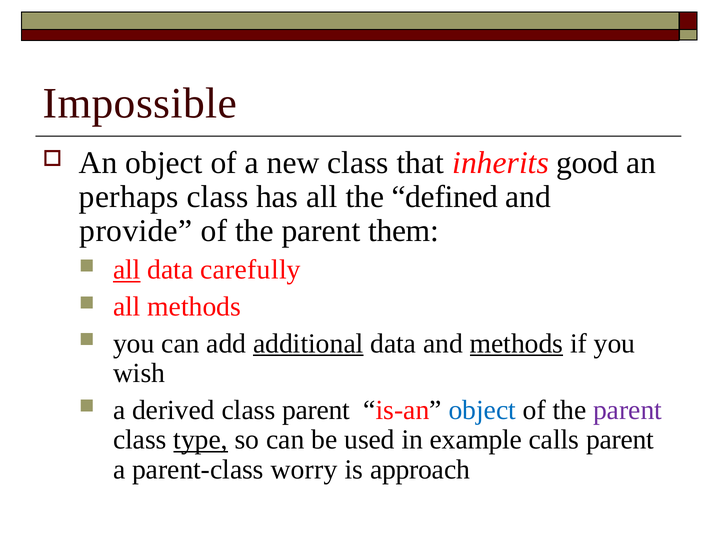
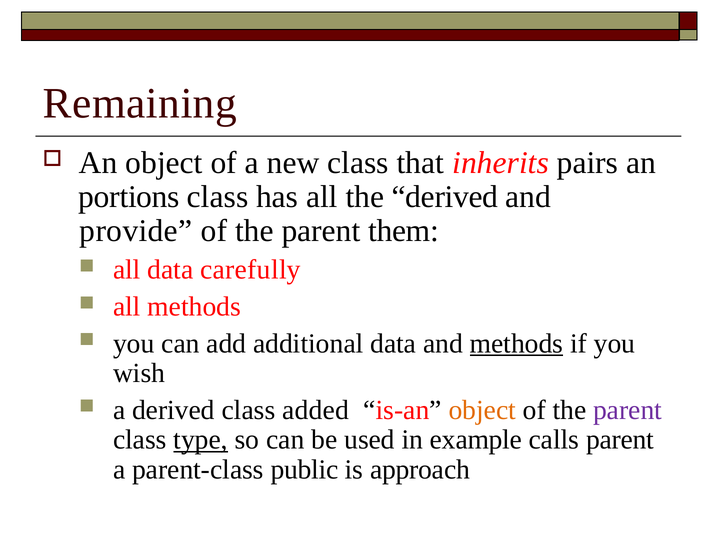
Impossible: Impossible -> Remaining (140, 104)
good: good -> pairs (587, 163)
perhaps: perhaps -> portions (129, 197)
the defined: defined -> derived (445, 197)
all underline: present -> none (127, 270)
additional underline: present -> none (308, 344)
class parent: parent -> added (316, 410)
object colour: blue -> orange (482, 410)
worry: worry -> public (304, 470)
